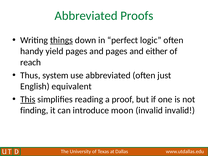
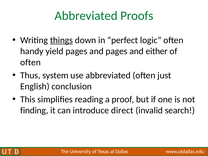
reach: reach -> often (30, 62)
equivalent: equivalent -> conclusion (72, 86)
This underline: present -> none (28, 99)
moon: moon -> direct (122, 110)
invalid invalid: invalid -> search (180, 110)
